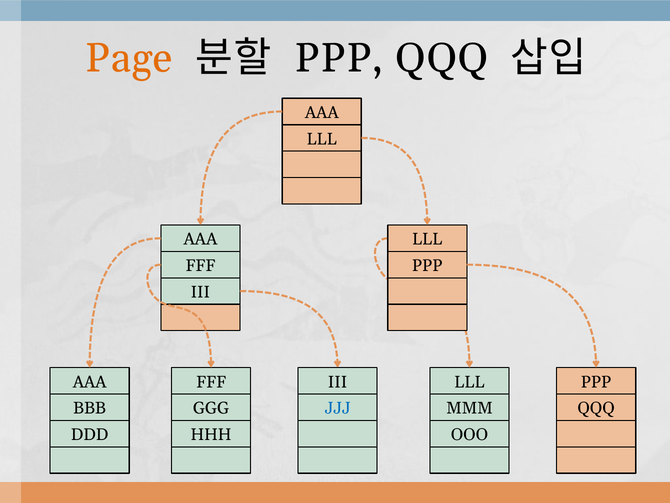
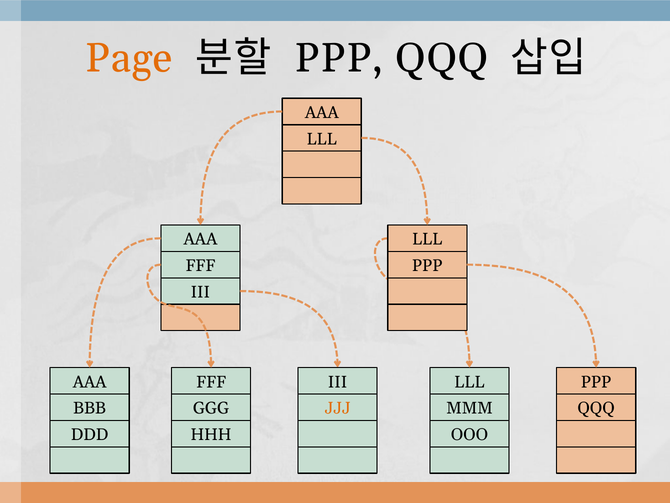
JJJ colour: blue -> orange (338, 408)
